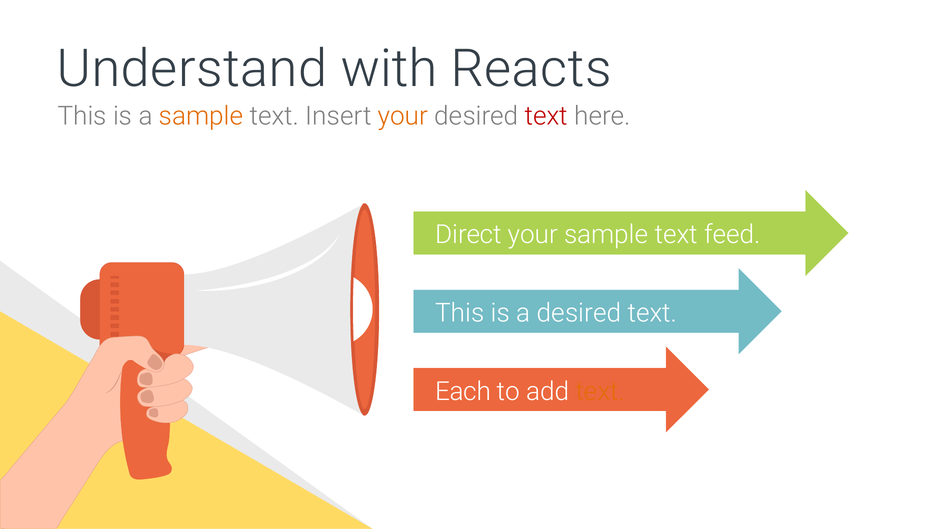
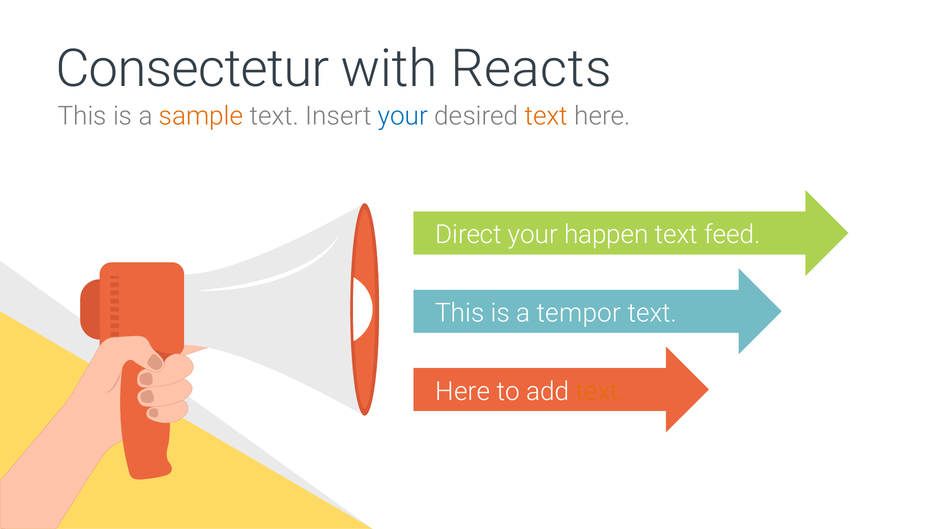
Understand: Understand -> Consectetur (193, 69)
your colour: orange -> blue (403, 116)
text colour: red -> orange (546, 116)
your sample: sample -> happen (606, 235)
a desired: desired -> tempor (579, 313)
Each: Each -> Here (463, 392)
